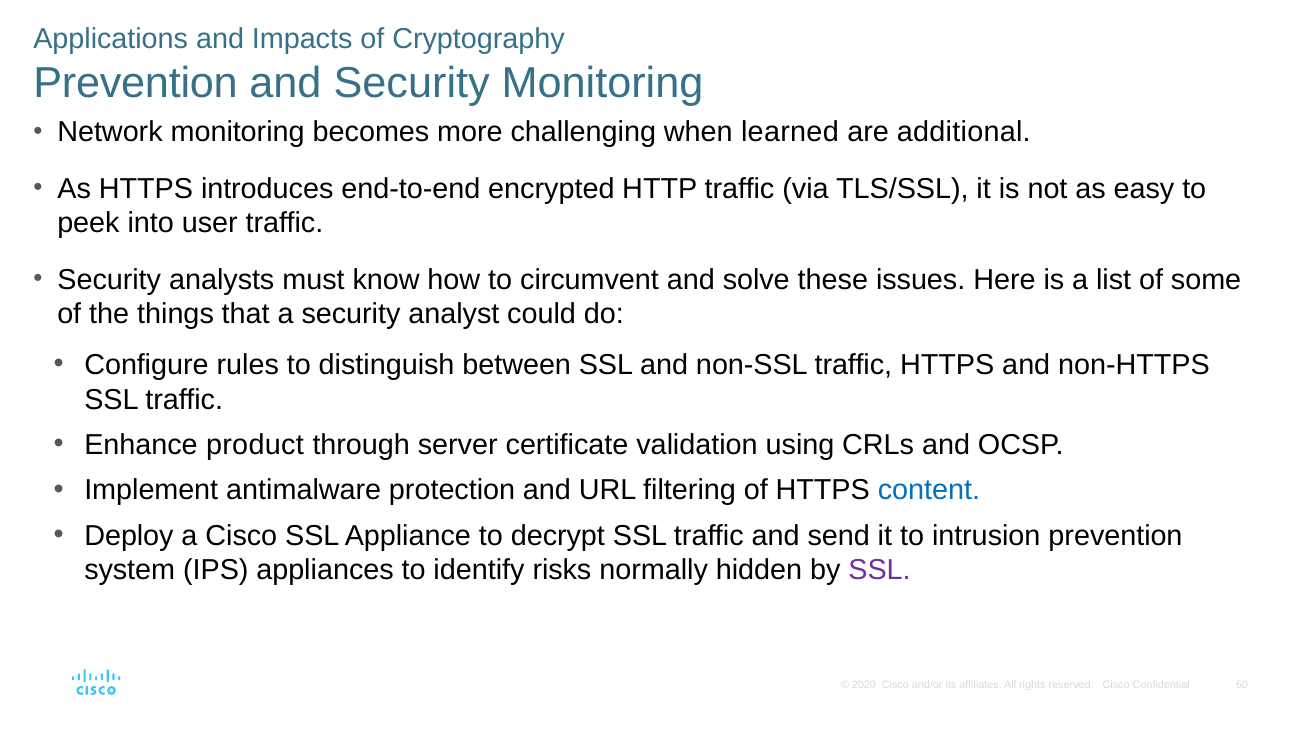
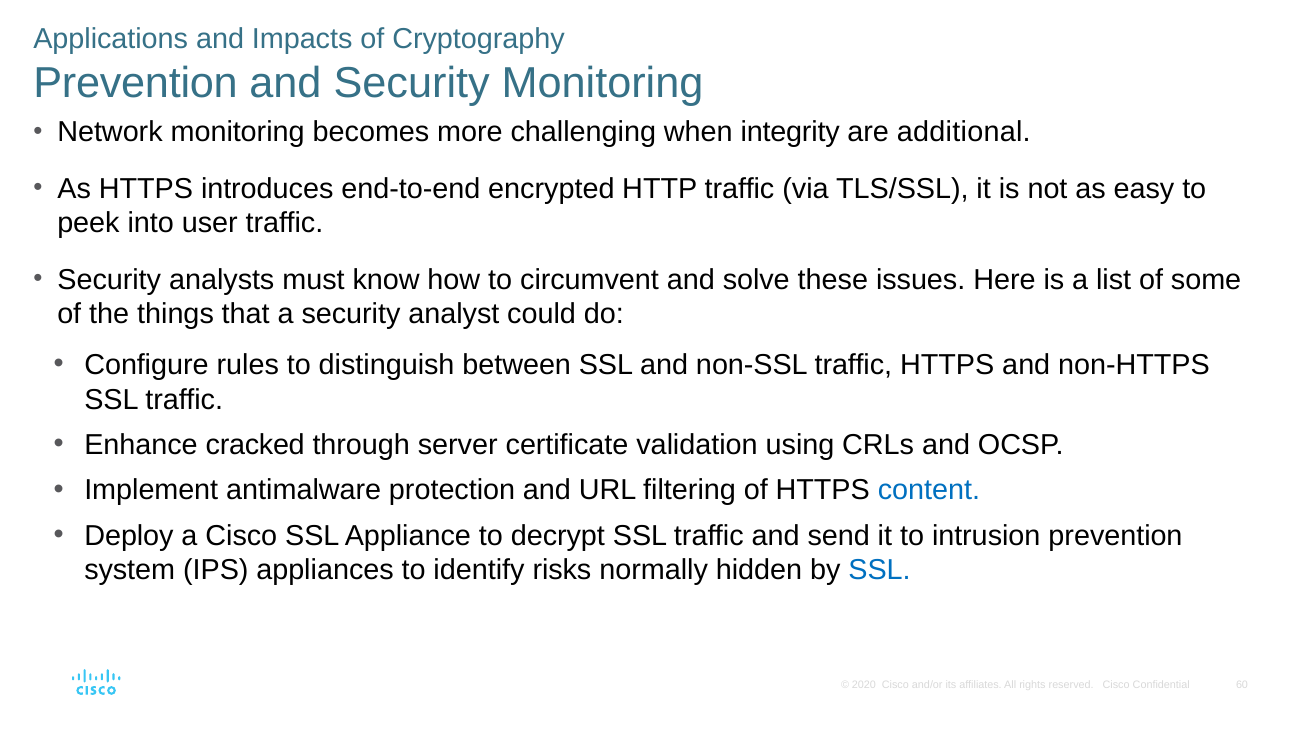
learned: learned -> integrity (790, 132)
product: product -> cracked (255, 445)
SSL colour: purple -> blue (880, 570)
